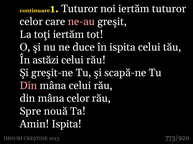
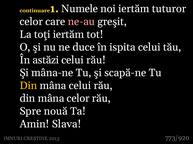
Tuturor: Tuturor -> Numele (80, 9)
greşit-ne: greşit-ne -> mâna-ne (52, 73)
Din colour: pink -> yellow (28, 86)
Amin Ispita: Ispita -> Slava (67, 125)
